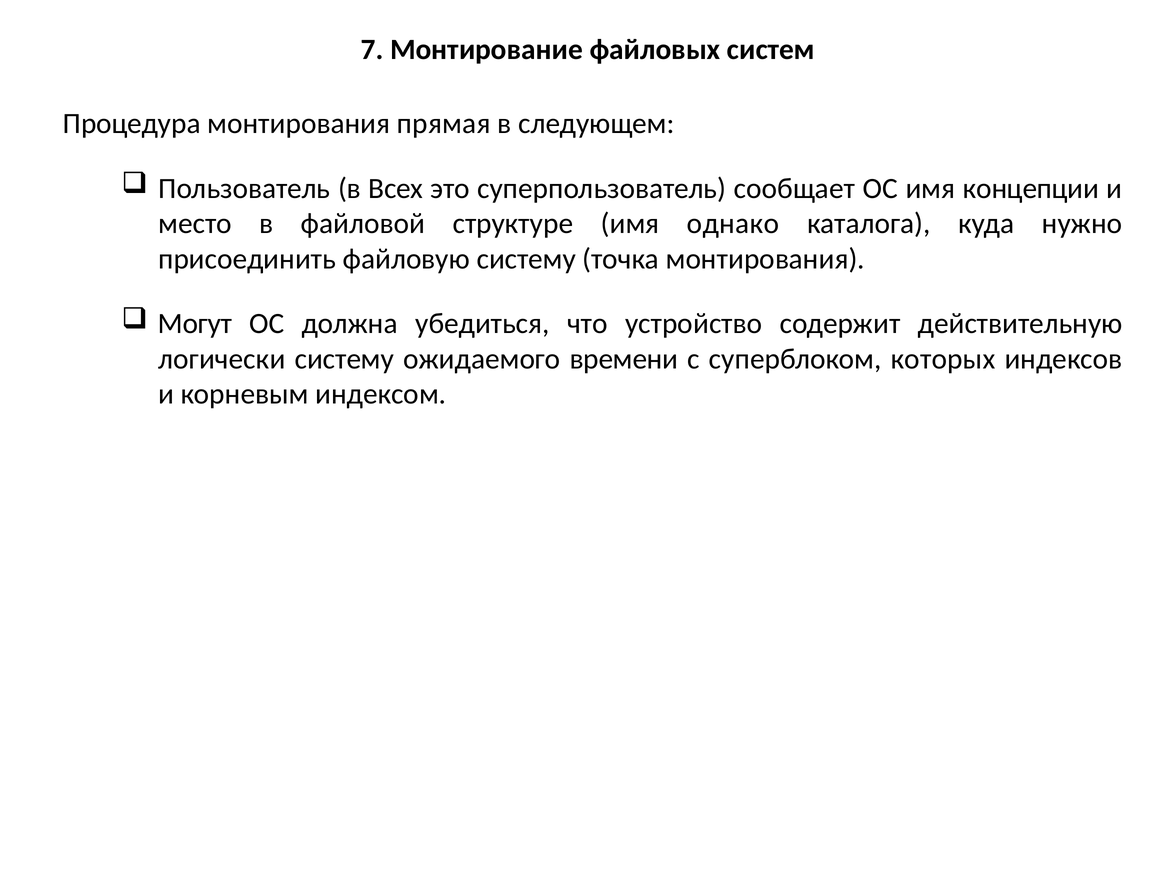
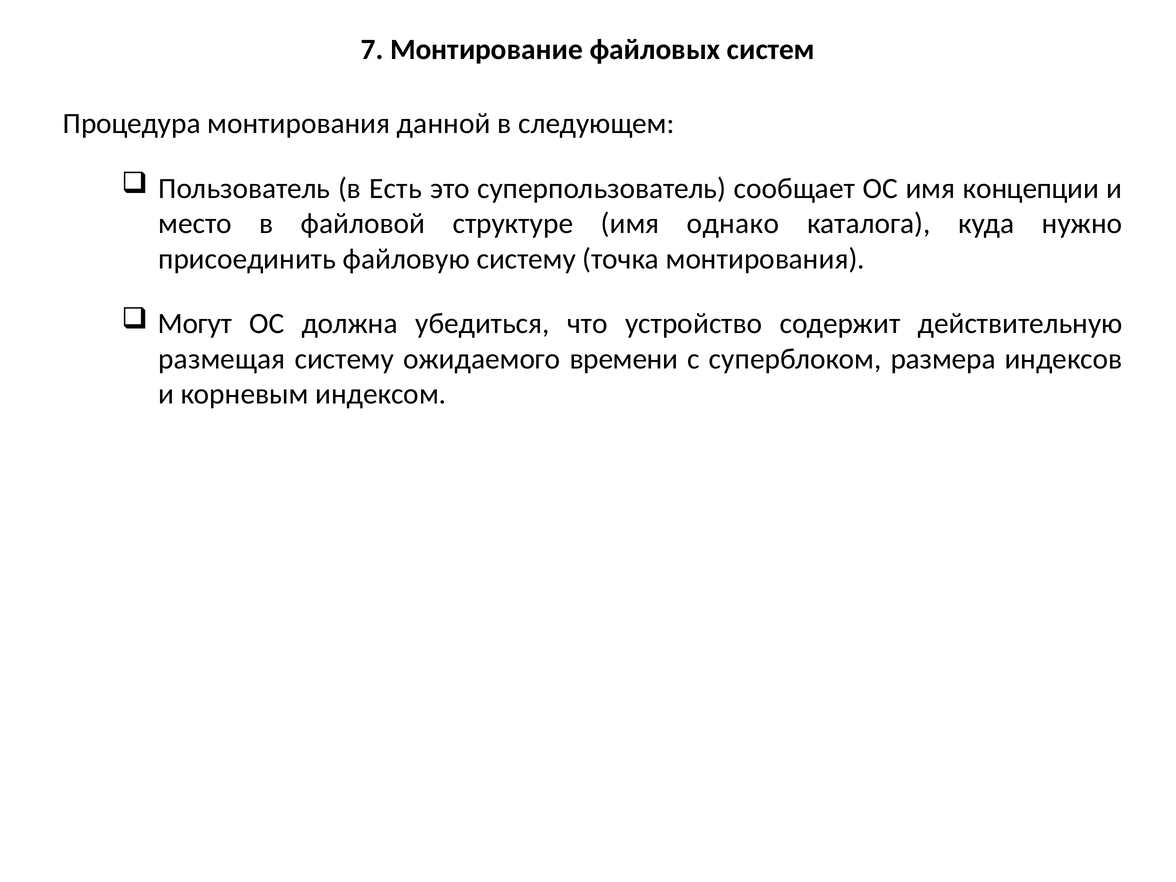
прямая: прямая -> данной (444, 124)
Всех: Всех -> Есть (395, 188)
логически: логически -> размещая (222, 359)
которых: которых -> размера (943, 359)
